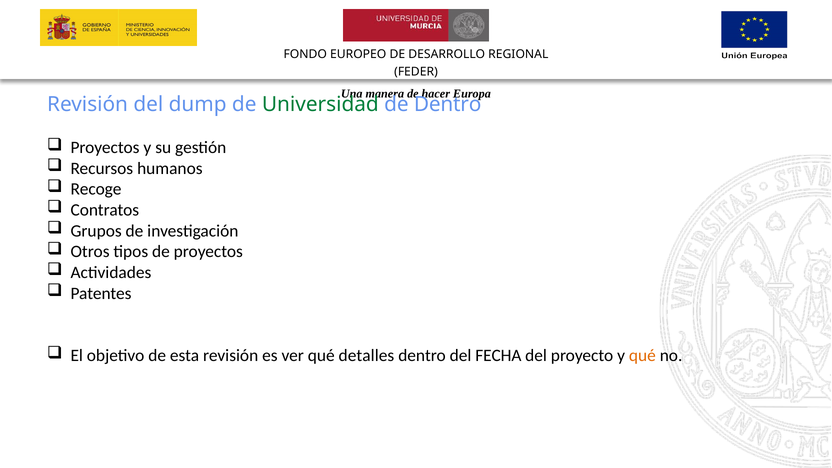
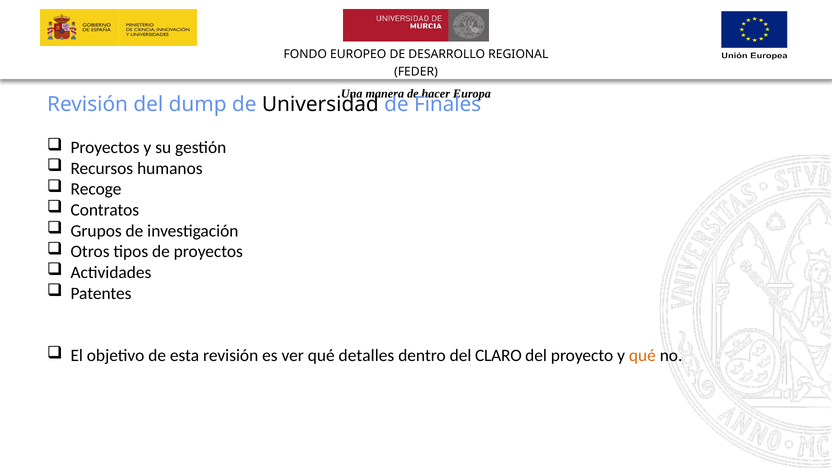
Universidad colour: green -> black (320, 104)
de Dentro: Dentro -> Finales (448, 104)
FECHA: FECHA -> CLARO (498, 356)
